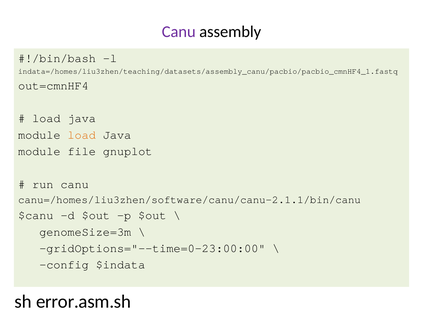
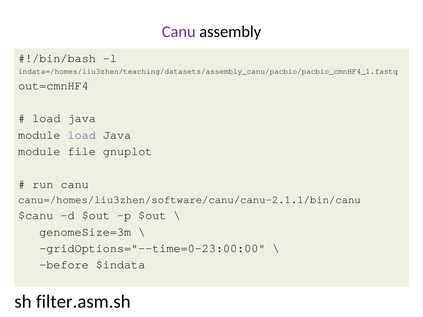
load colour: orange -> purple (82, 135)
config: config -> before (64, 265)
error.asm.sh: error.asm.sh -> filter.asm.sh (83, 302)
